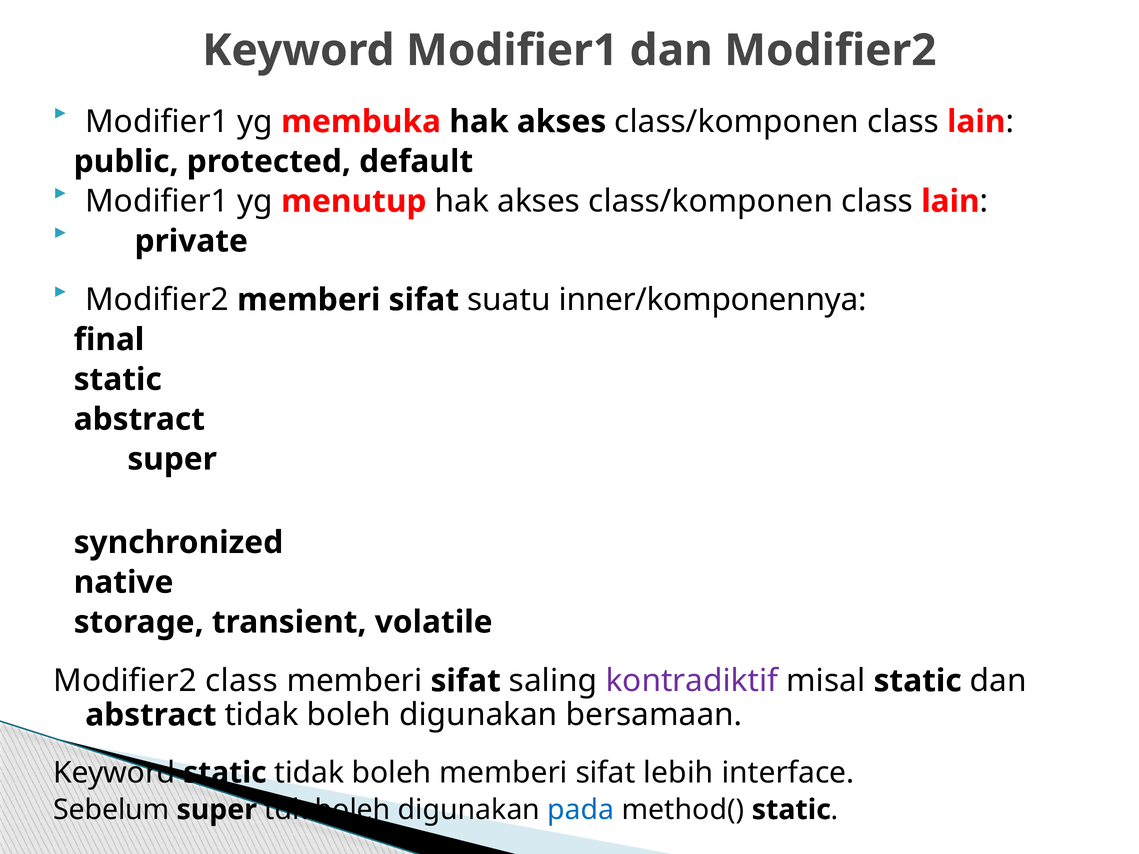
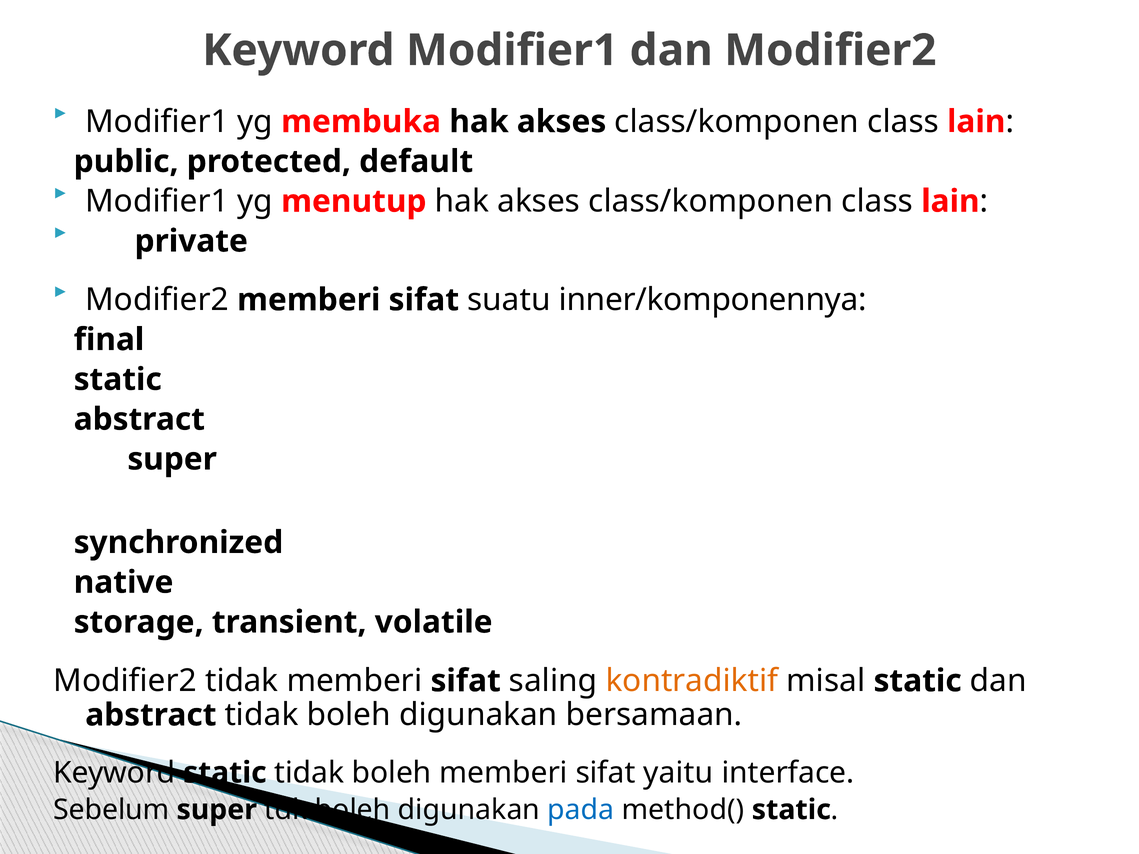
Modifier2 class: class -> tidak (242, 681)
kontradiktif colour: purple -> orange (692, 681)
lebih: lebih -> yaitu (678, 773)
